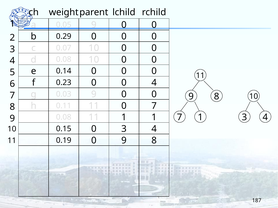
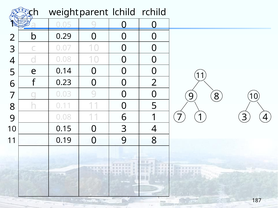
0 4: 4 -> 2 (154, 83)
0 7: 7 -> 5 (154, 106)
1: 1 -> 6 (124, 118)
